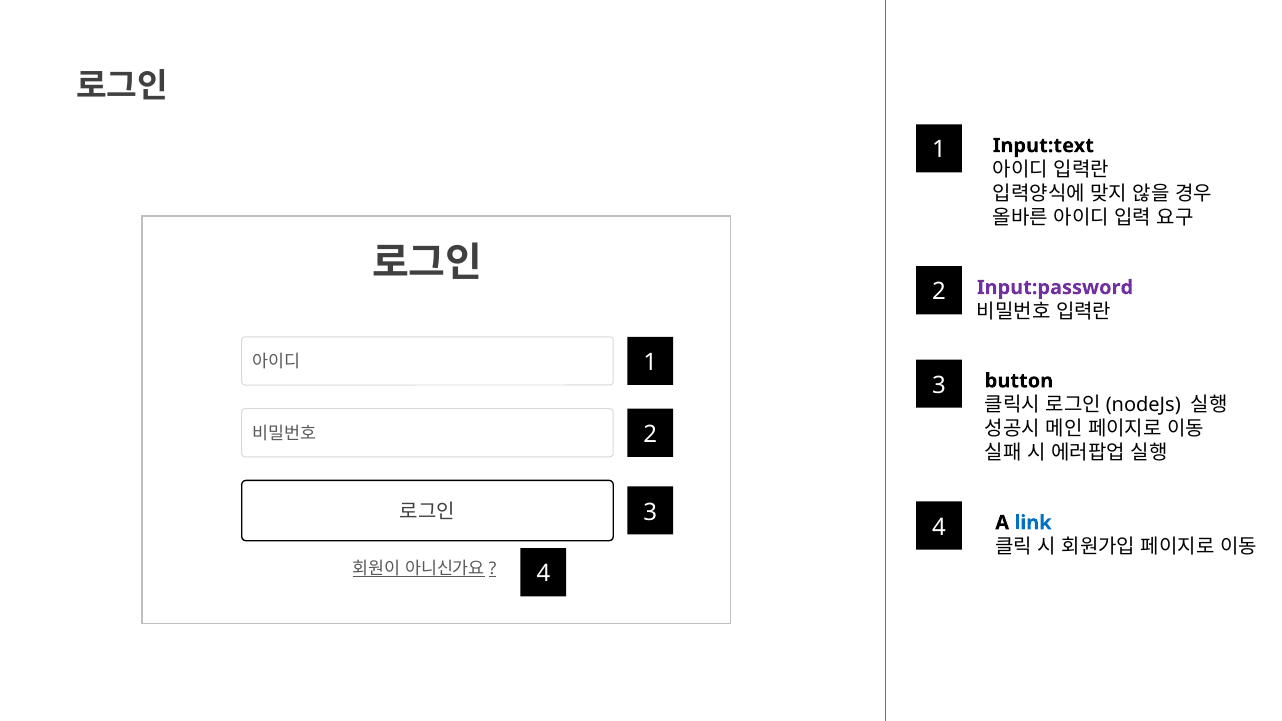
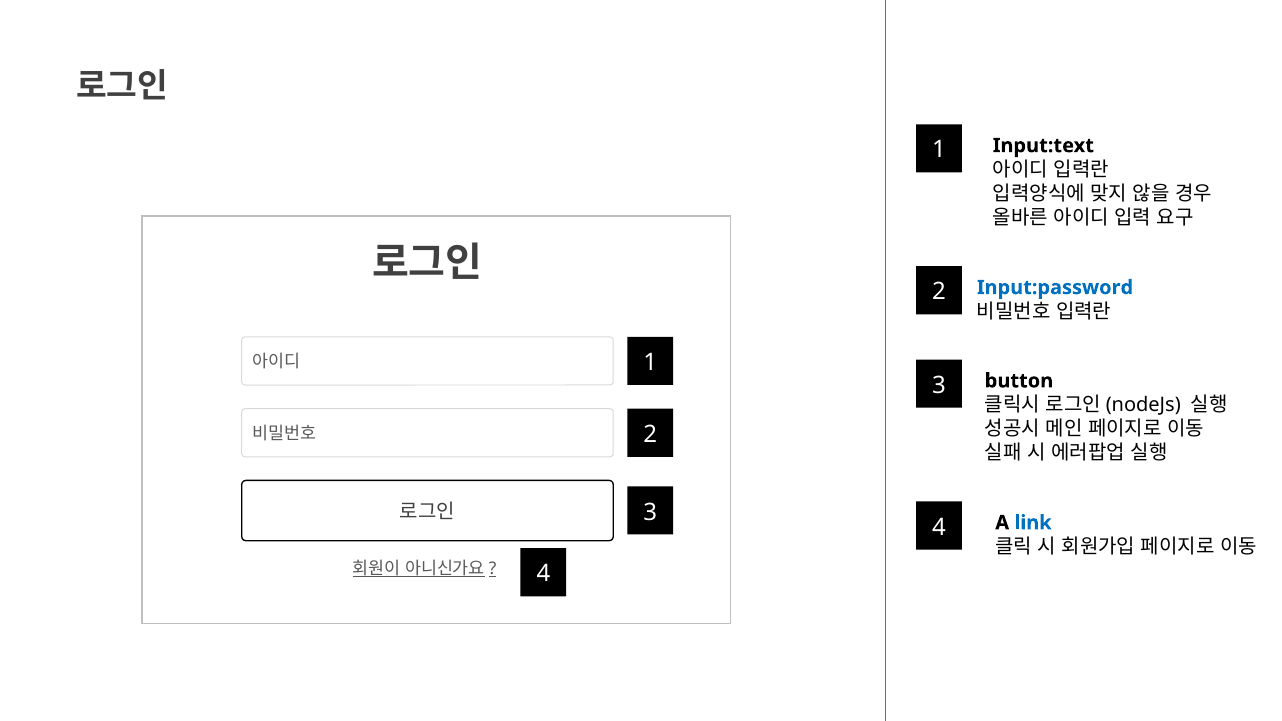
Input:password colour: purple -> blue (1055, 288)
